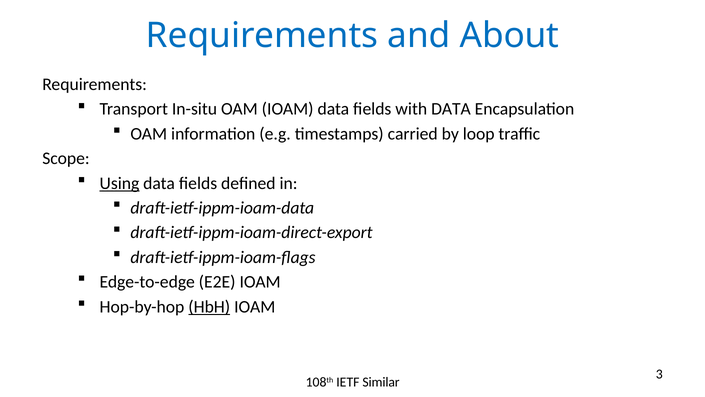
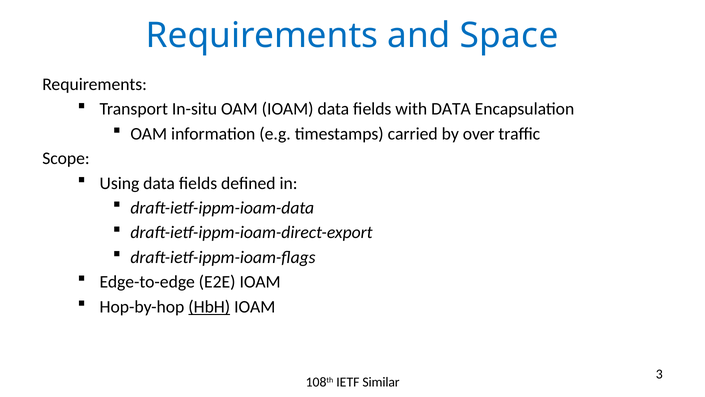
About: About -> Space (509, 35)
loop: loop -> over (479, 134)
Using underline: present -> none (119, 183)
